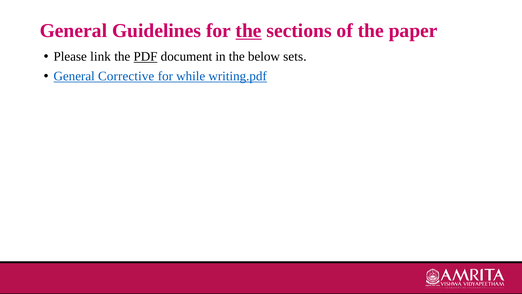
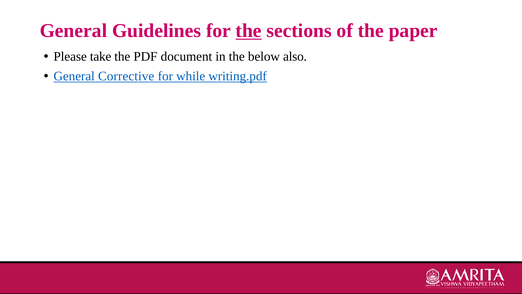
link: link -> take (101, 57)
PDF underline: present -> none (146, 57)
sets: sets -> also (295, 57)
